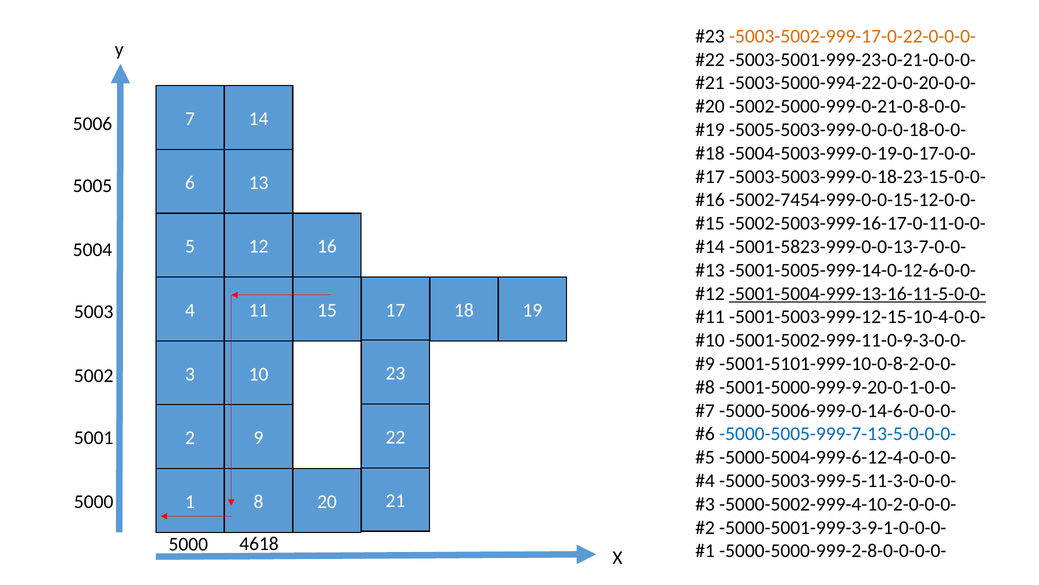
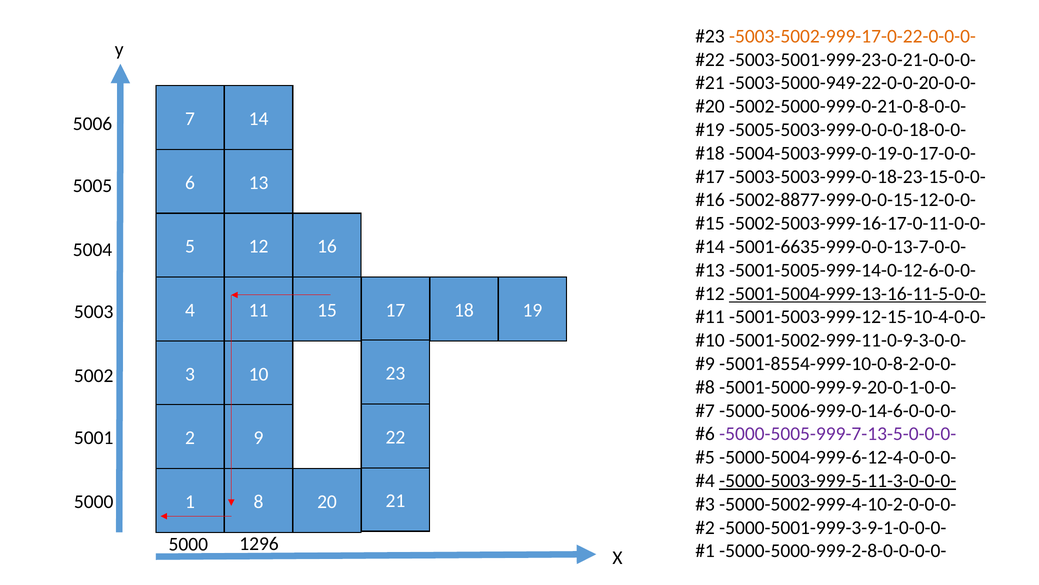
-5003-5000-994-22-0-0-20-0-0-: -5003-5000-994-22-0-0-20-0-0- -> -5003-5000-949-22-0-0-20-0-0- (853, 83)
-5002-7454-999-0-0-15-12-0-0-: -5002-7454-999-0-0-15-12-0-0- -> -5002-8877-999-0-0-15-12-0-0- (853, 200)
-5001-5823-999-0-0-13-7-0-0-: -5001-5823-999-0-0-13-7-0-0- -> -5001-6635-999-0-0-13-7-0-0- (848, 247)
-5001-5101-999-10-0-8-2-0-0-: -5001-5101-999-10-0-8-2-0-0- -> -5001-8554-999-10-0-8-2-0-0- (838, 363)
-5000-5005-999-7-13-5-0-0-0- colour: blue -> purple (838, 434)
-5000-5003-999-5-11-3-0-0-0- underline: none -> present (838, 480)
4618: 4618 -> 1296 (259, 543)
